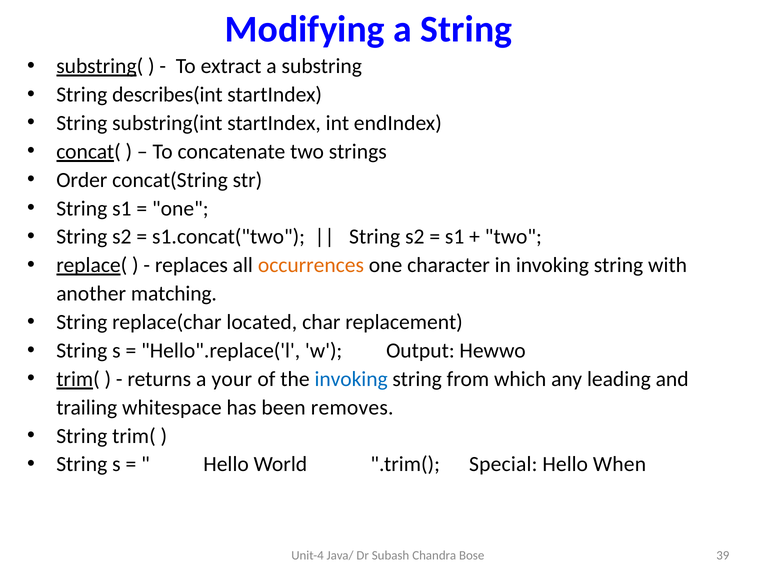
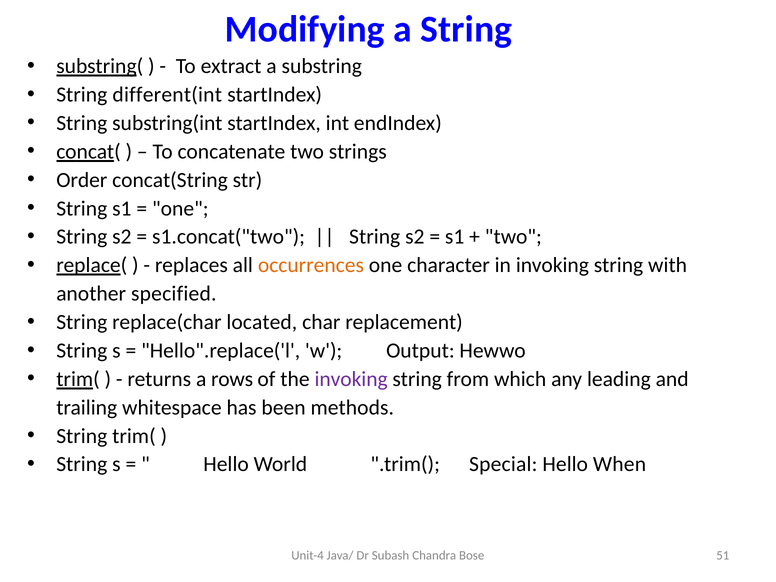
describes(int: describes(int -> different(int (167, 95)
matching: matching -> specified (174, 294)
your: your -> rows (232, 379)
invoking colour: blue -> purple (351, 379)
removes: removes -> methods (352, 407)
39: 39 -> 51 (723, 556)
